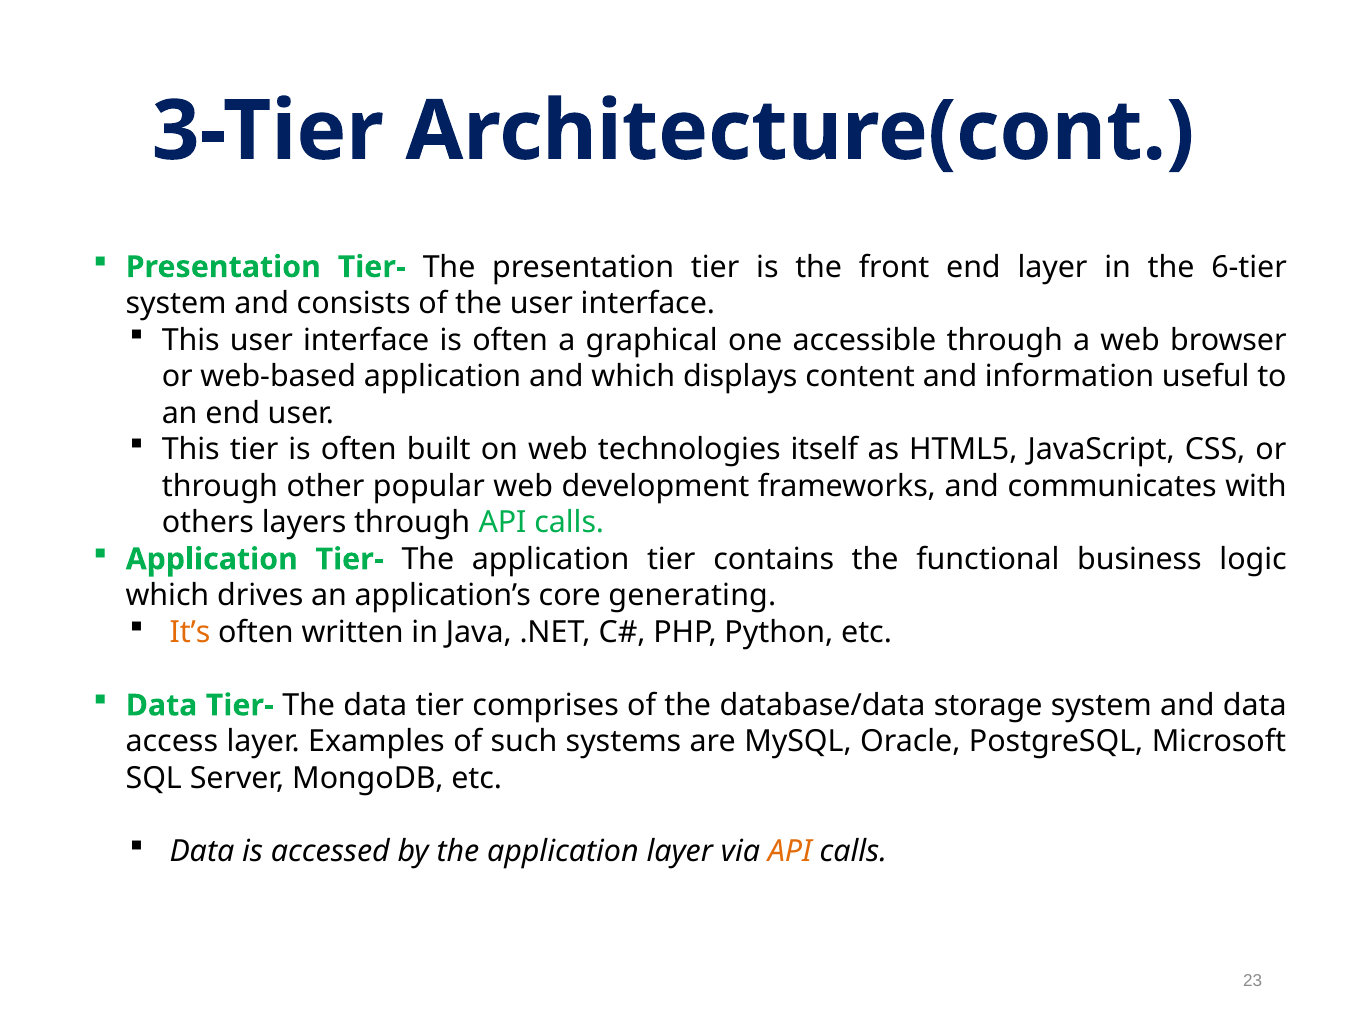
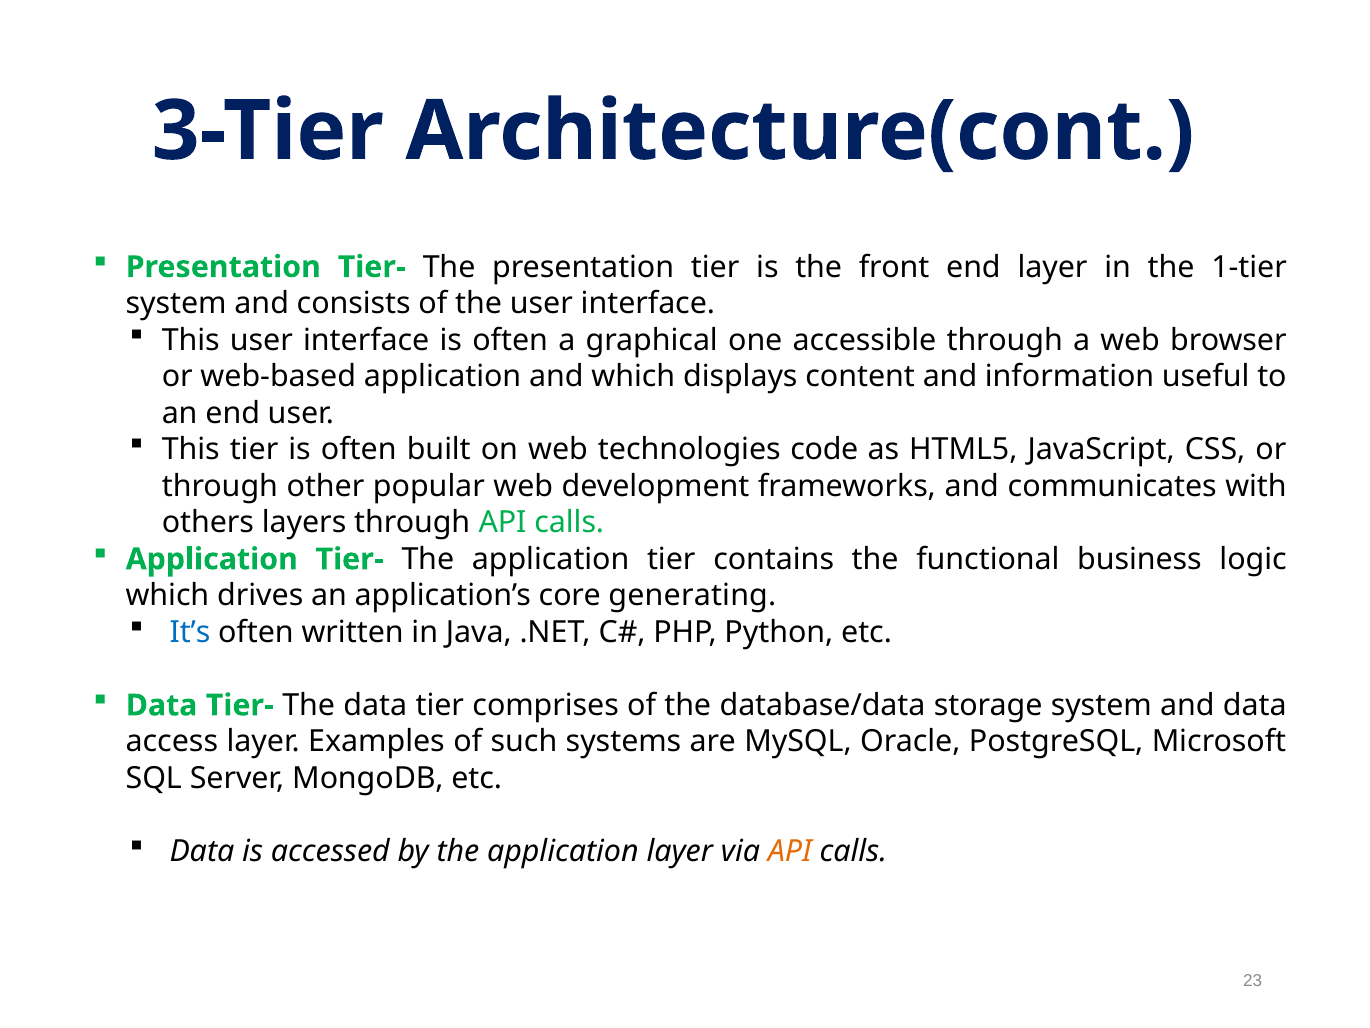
6-tier: 6-tier -> 1-tier (1249, 267)
itself: itself -> code (824, 449)
It’s colour: orange -> blue (190, 632)
